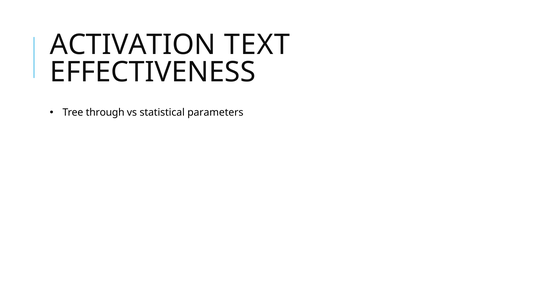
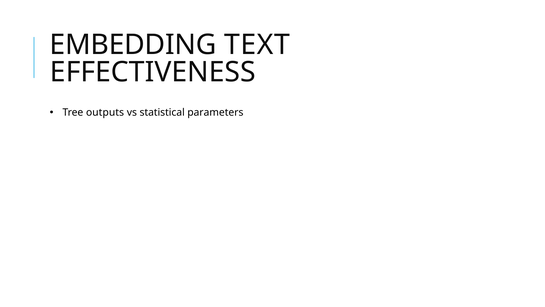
ACTIVATION: ACTIVATION -> EMBEDDING (133, 45)
through: through -> outputs (105, 112)
